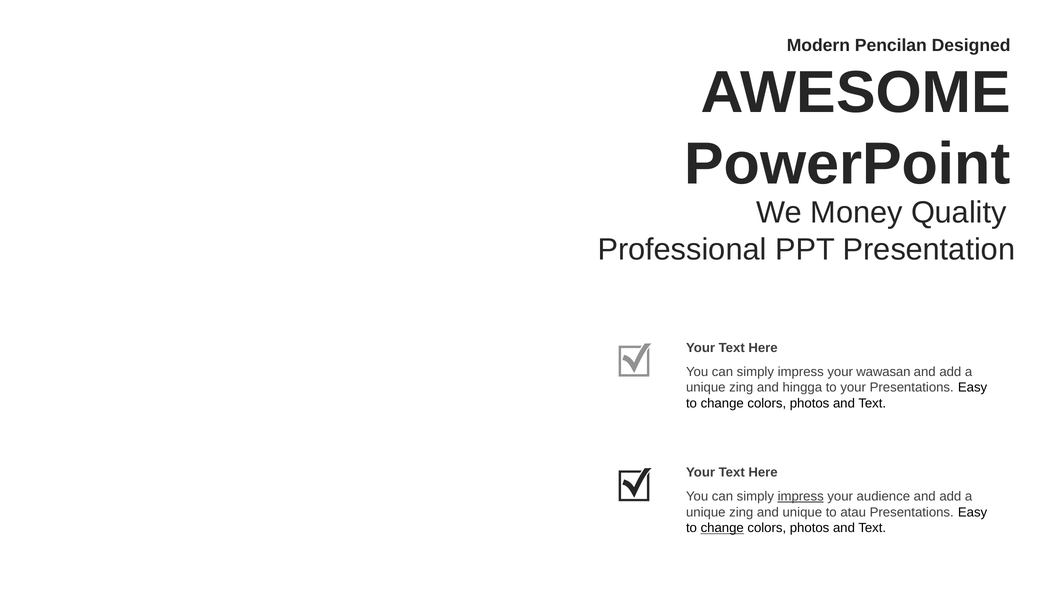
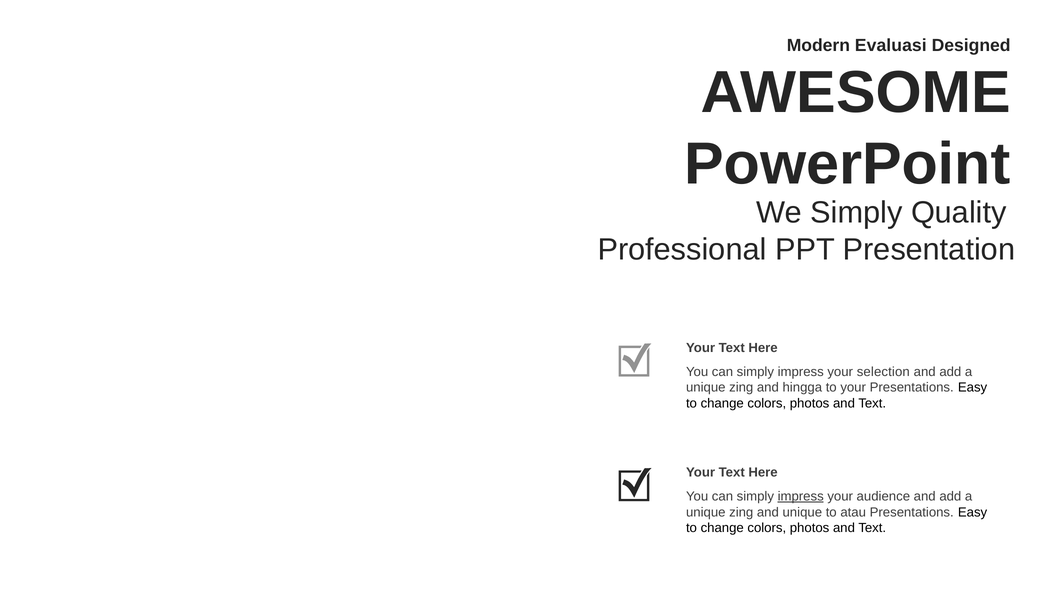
Pencilan: Pencilan -> Evaluasi (891, 46)
We Money: Money -> Simply (857, 213)
wawasan: wawasan -> selection (883, 372)
change underline: present -> none (722, 528)
